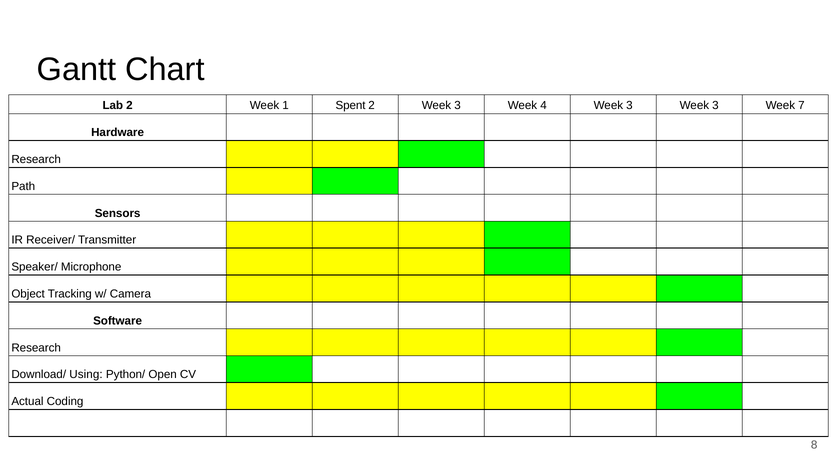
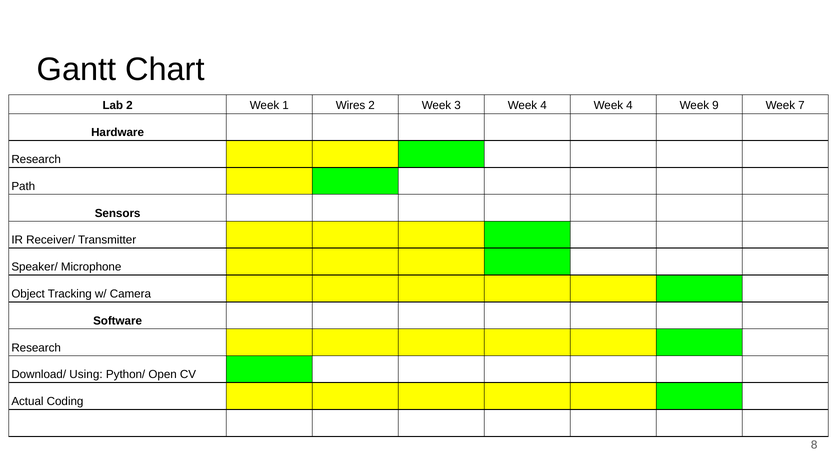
Spent: Spent -> Wires (351, 106)
4 Week 3: 3 -> 4 (629, 106)
3: 3 -> 9 (715, 106)
